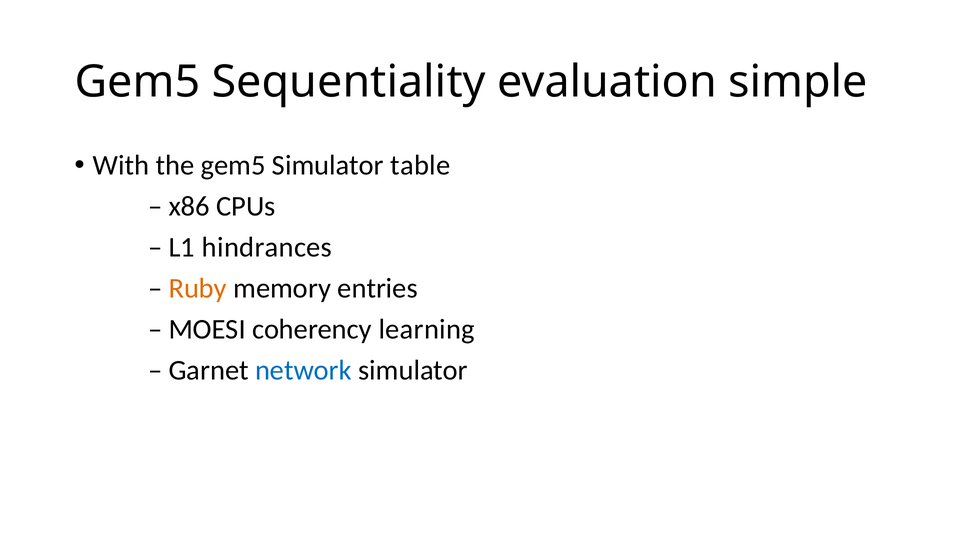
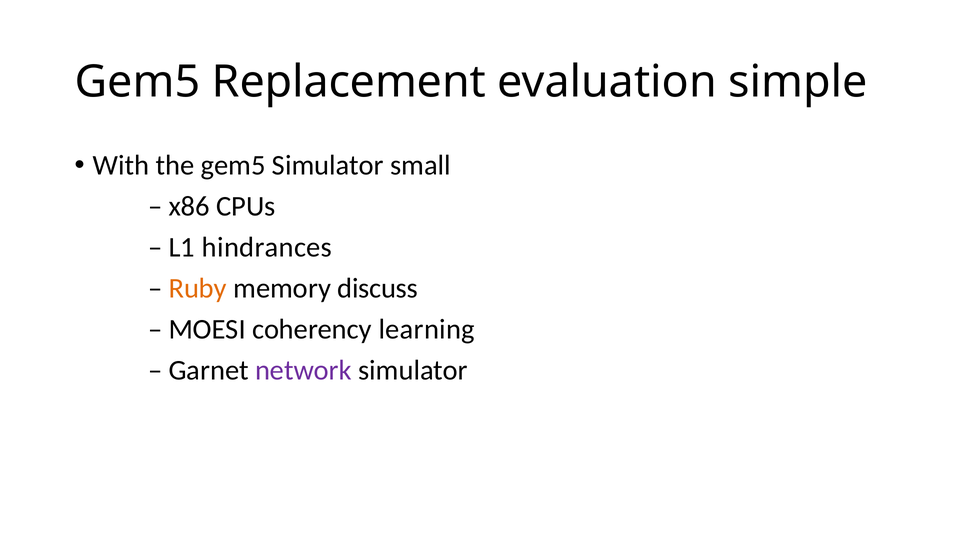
Sequentiality: Sequentiality -> Replacement (349, 82)
table: table -> small (421, 166)
entries: entries -> discuss (378, 289)
network colour: blue -> purple (303, 371)
